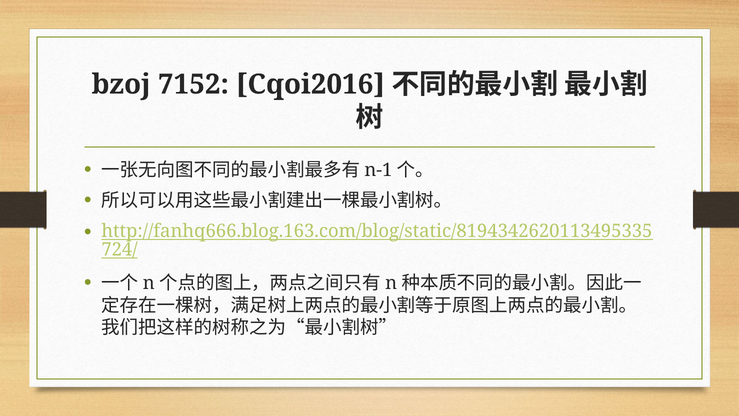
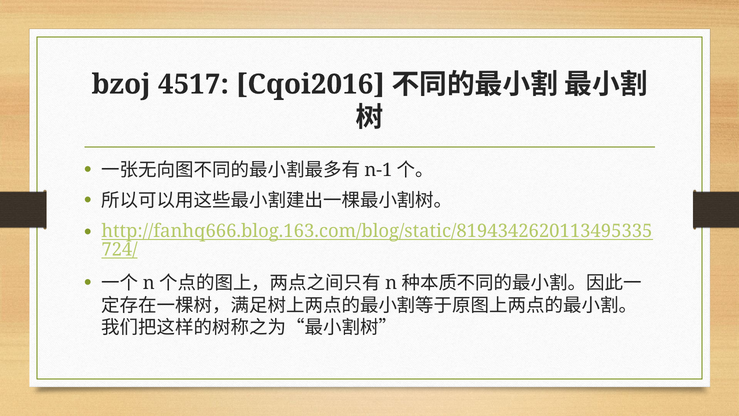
7152: 7152 -> 4517 (193, 84)
